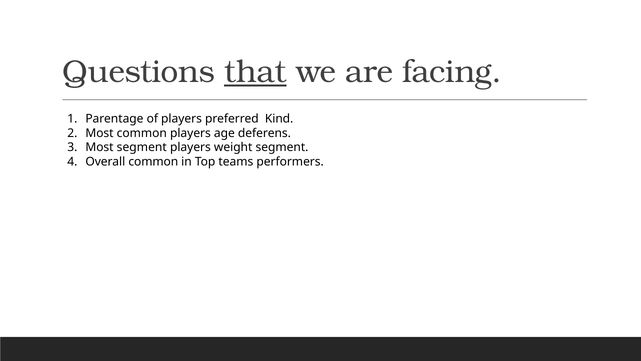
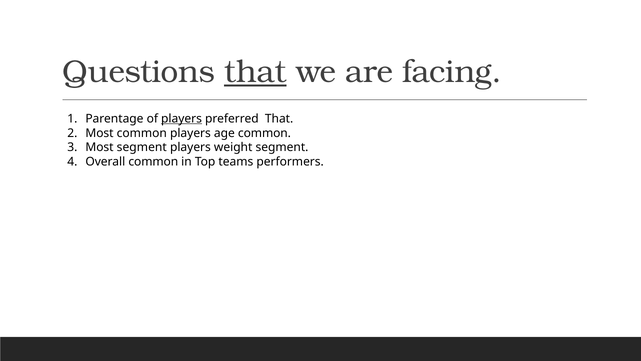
players underline: none -> present (182, 118)
preferred Kind: Kind -> That (279, 118)
age deferens: deferens -> common (264, 133)
